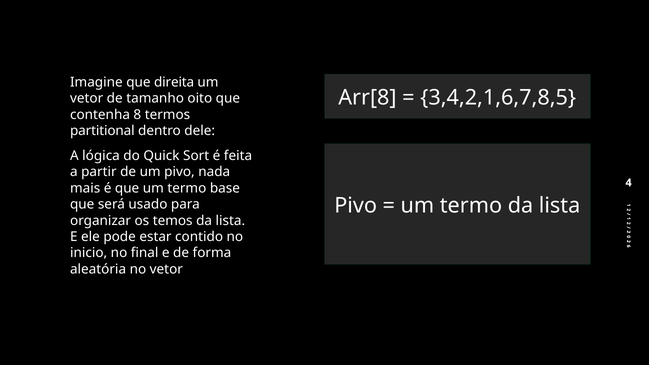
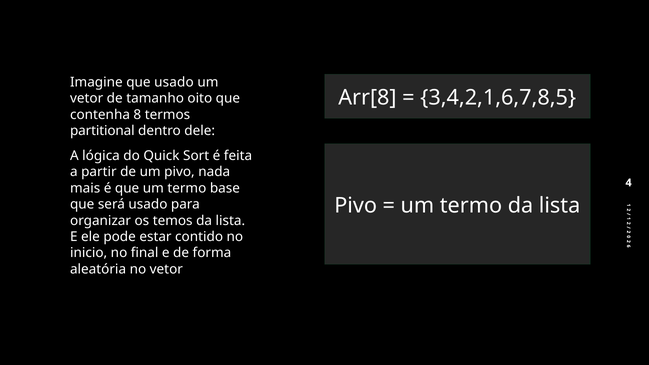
que direita: direita -> usado (174, 82)
